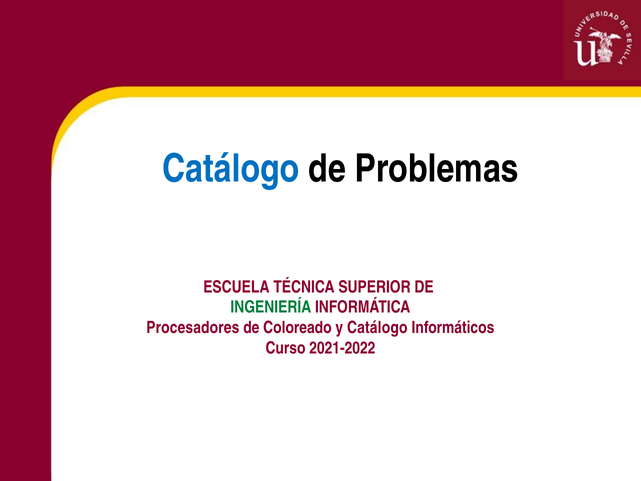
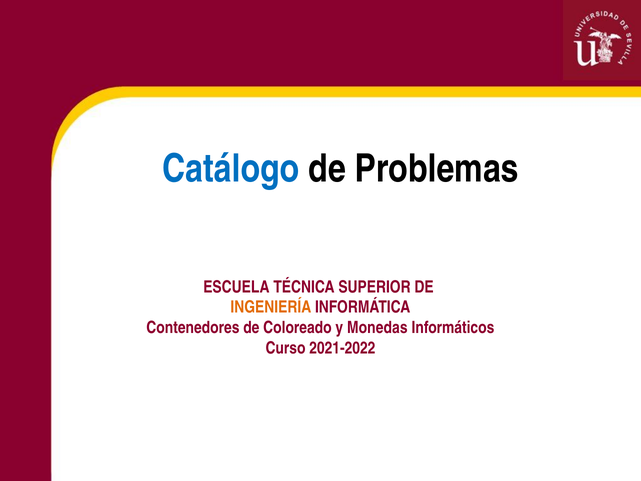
INGENIERÍA colour: green -> orange (271, 307)
Procesadores: Procesadores -> Contenedores (193, 328)
y Catálogo: Catálogo -> Monedas (377, 328)
